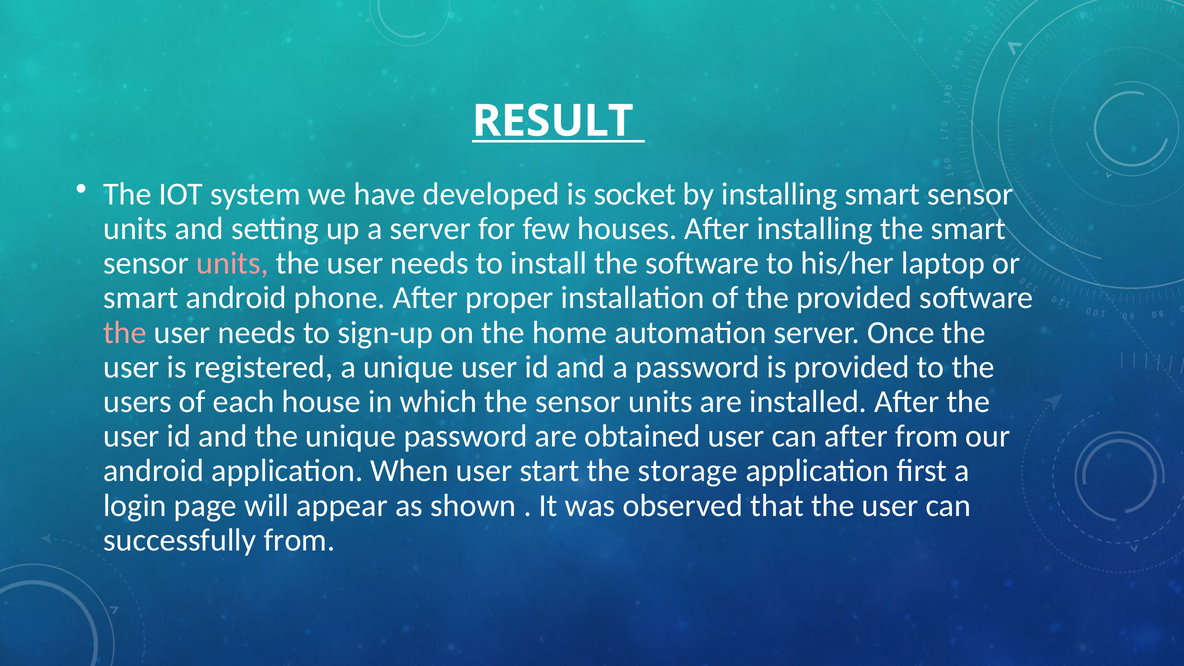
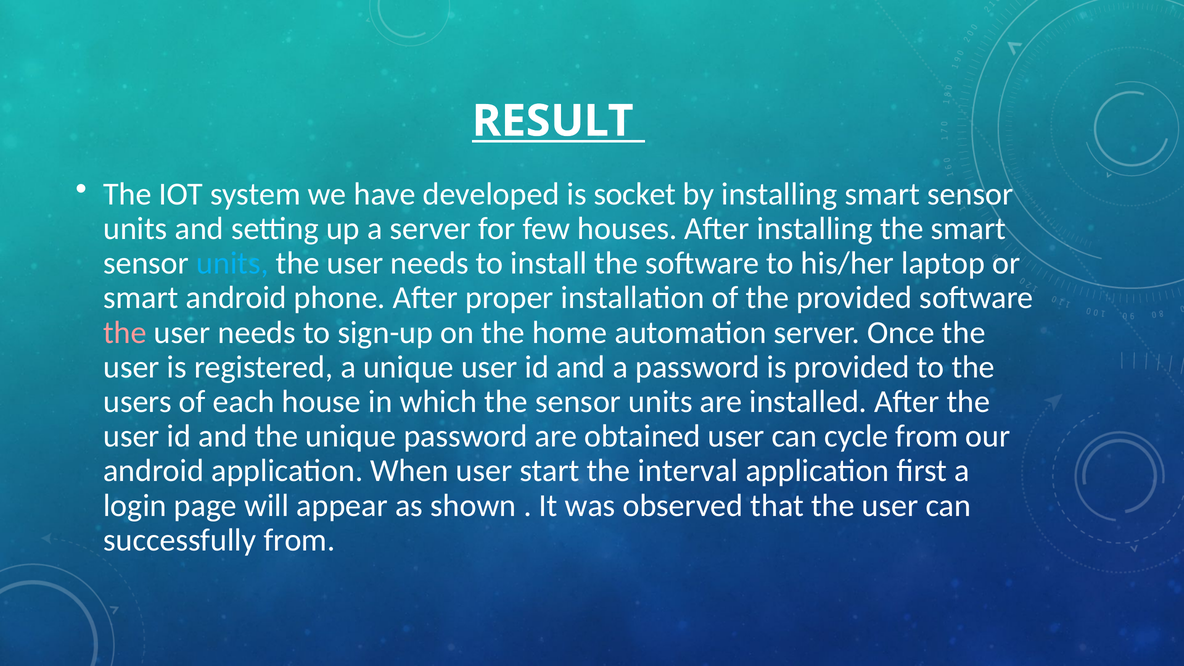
units colour: pink -> light blue (233, 263)
can after: after -> cycle (856, 436)
storage: storage -> interval (688, 471)
